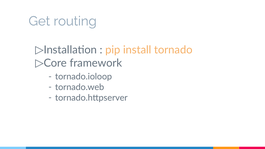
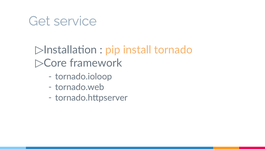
routing: routing -> service (75, 21)
